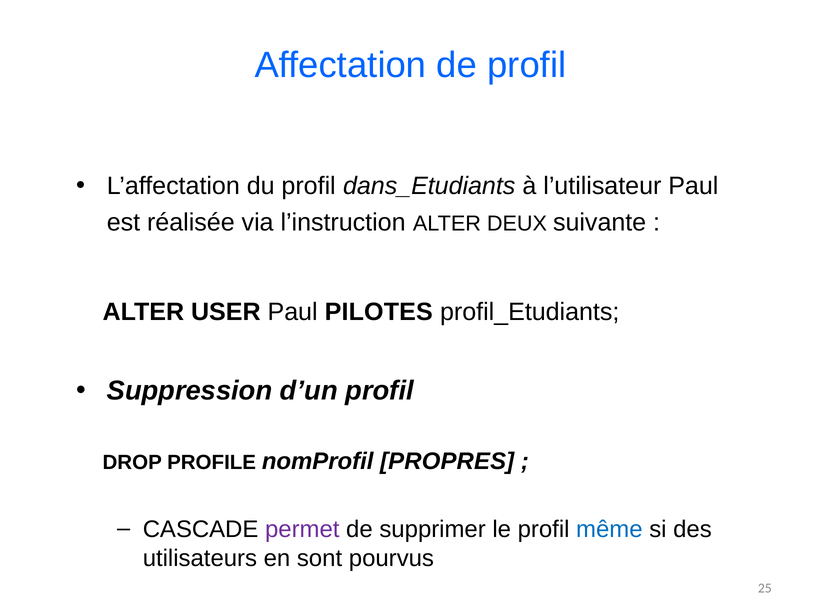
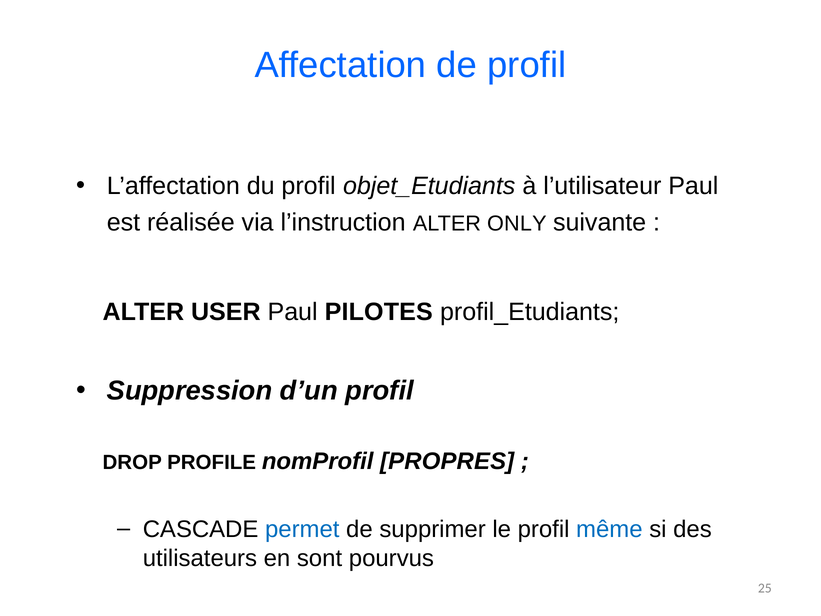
dans_Etudiants: dans_Etudiants -> objet_Etudiants (429, 186)
DEUX: DEUX -> ONLY (517, 223)
permet colour: purple -> blue (302, 529)
